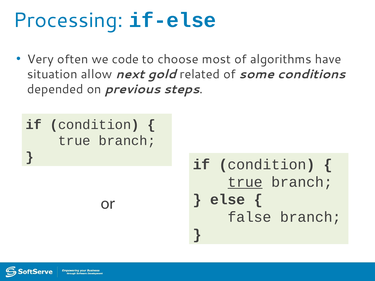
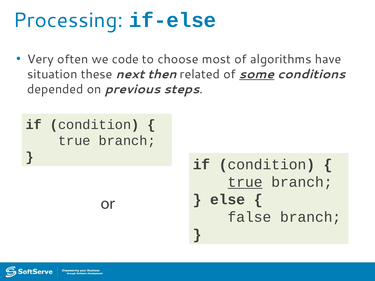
allow: allow -> these (97, 74)
gold: gold -> then (162, 74)
some underline: none -> present (257, 74)
